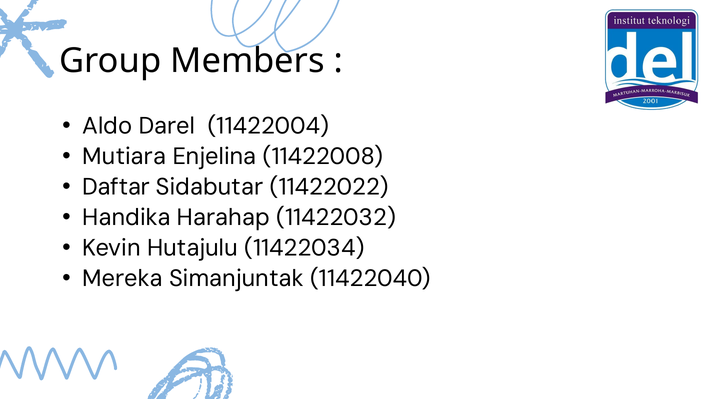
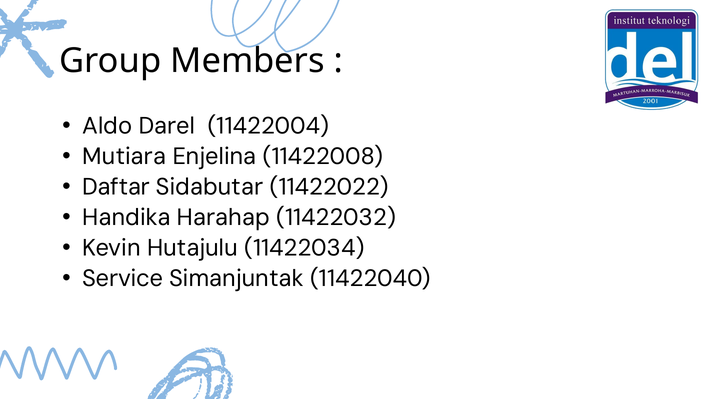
Mereka: Mereka -> Service (123, 279)
